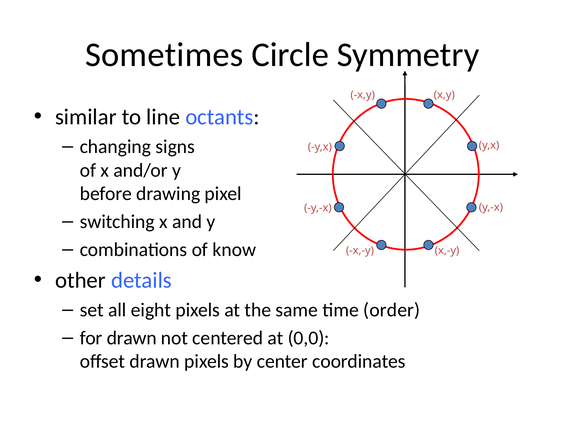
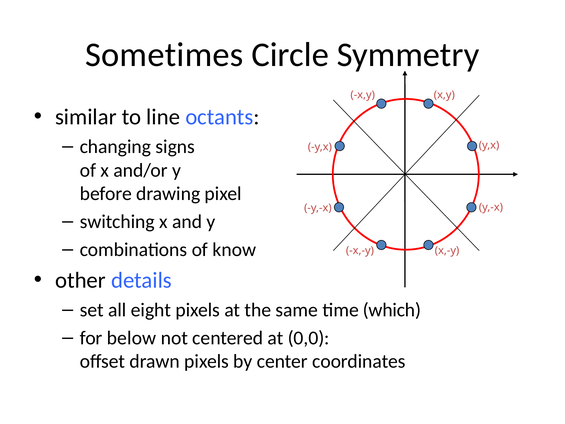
order: order -> which (392, 310)
for drawn: drawn -> below (132, 338)
